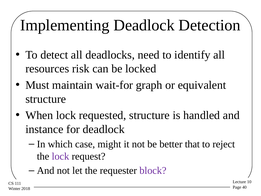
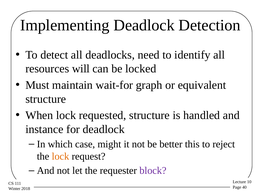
risk: risk -> will (81, 69)
that: that -> this (192, 144)
lock colour: purple -> orange (60, 156)
